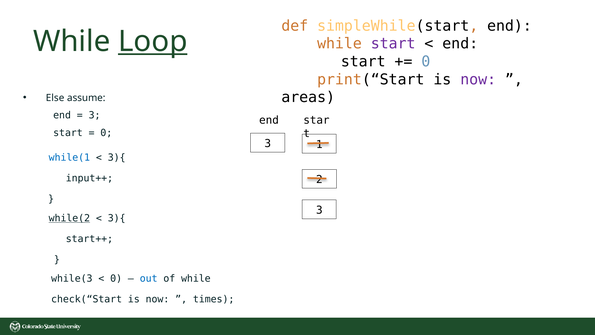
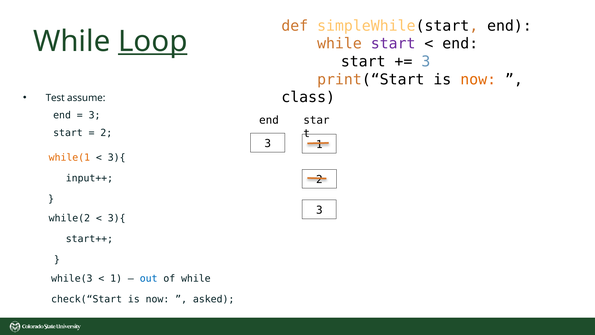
0: 0 -> 3 (426, 62)
now colour: purple -> orange (478, 79)
areas: areas -> class (308, 97)
Else: Else -> Test (55, 98)
0: 0 -> 2 (106, 133)
while(1 colour: blue -> orange (69, 157)
while(2 underline: present -> none (69, 218)
0: 0 -> 1 (116, 278)
times: times -> asked (214, 299)
